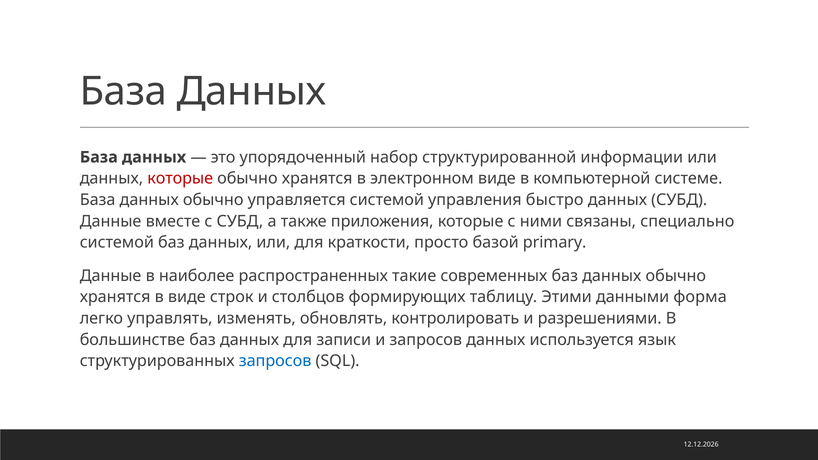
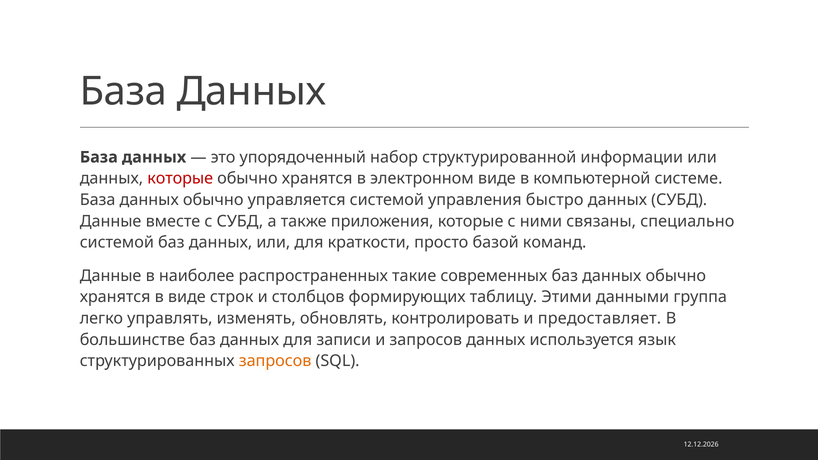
primary: primary -> команд (555, 243)
форма: форма -> группа (700, 297)
разрешениями: разрешениями -> предоставляет (600, 318)
запросов colour: blue -> orange (275, 361)
